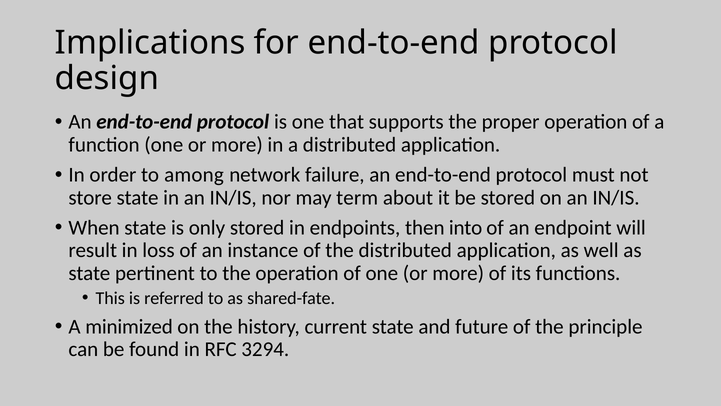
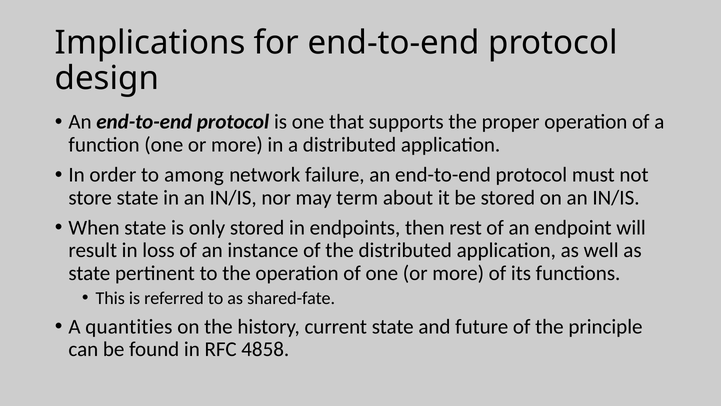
into: into -> rest (466, 228)
minimized: minimized -> quantities (129, 326)
3294: 3294 -> 4858 (265, 349)
